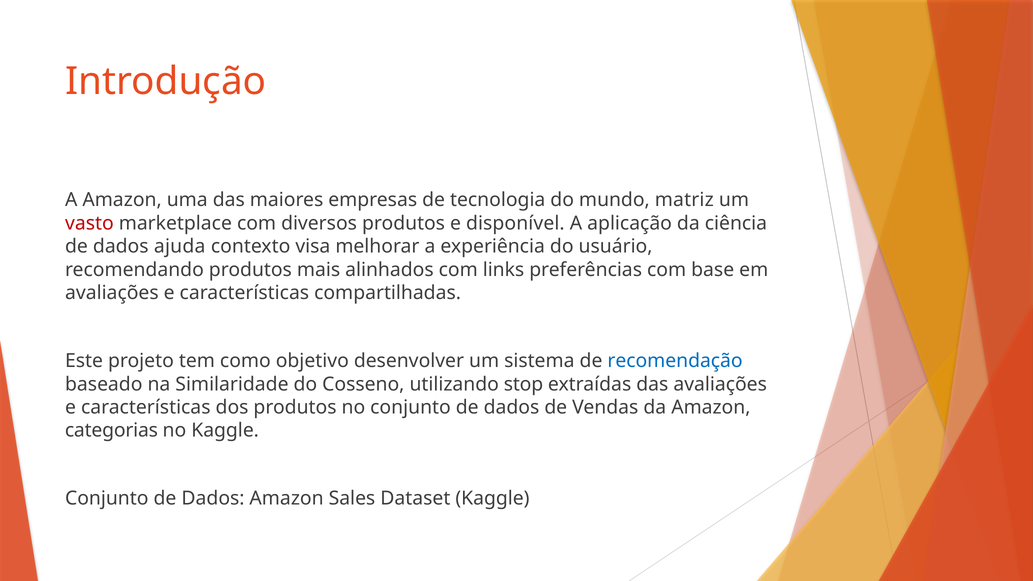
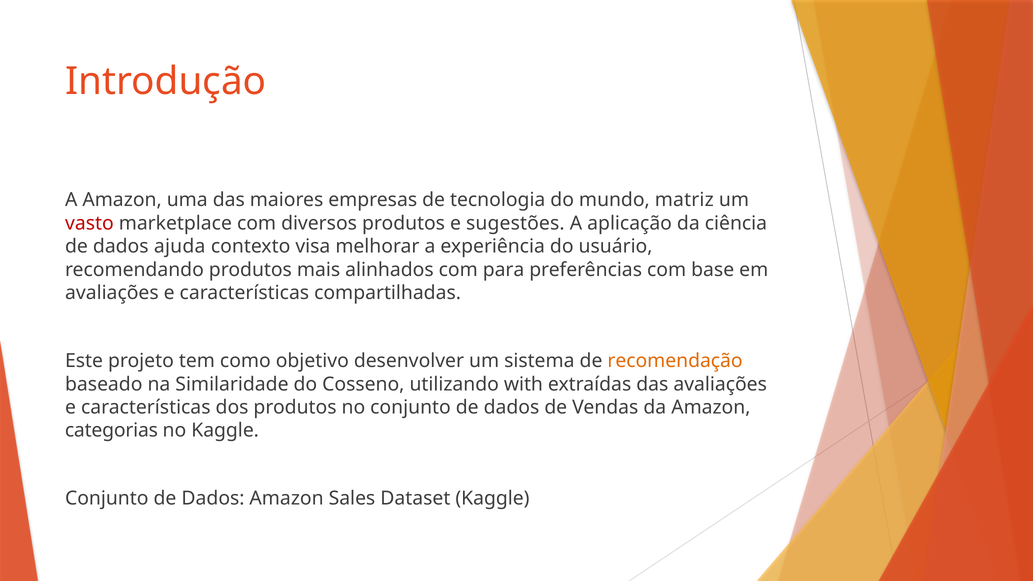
disponível: disponível -> sugestões (515, 223)
links: links -> para (504, 270)
recomendação colour: blue -> orange (675, 361)
stop: stop -> with (523, 384)
